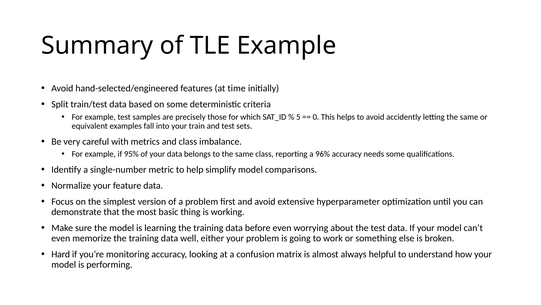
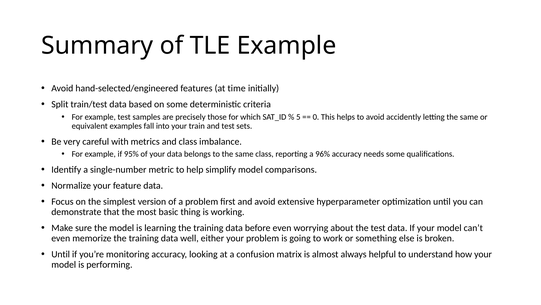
Hard: Hard -> Until (61, 254)
